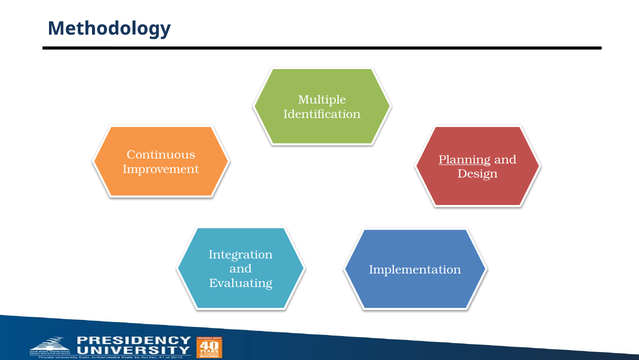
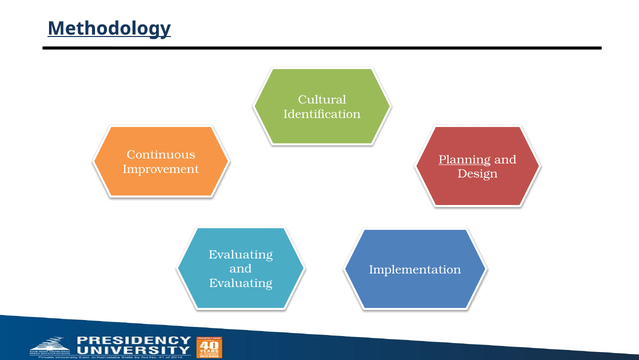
Methodology underline: none -> present (109, 28)
Multiple: Multiple -> Cultural (322, 100)
Integration: Integration -> Evaluating (241, 254)
